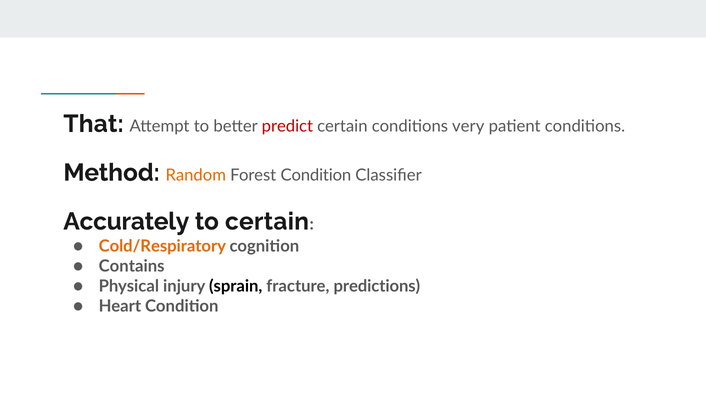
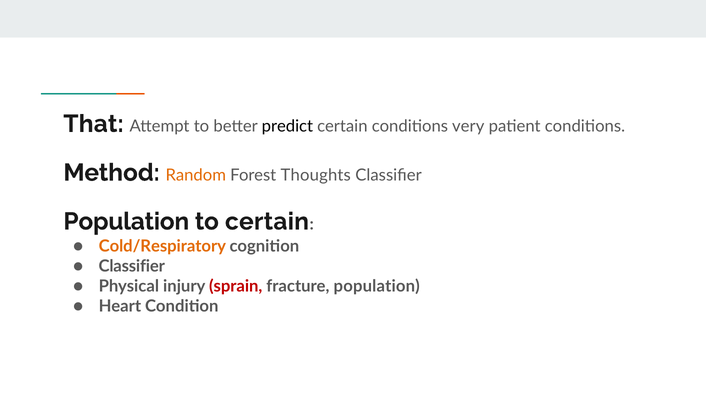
predict colour: red -> black (287, 126)
Forest Condition: Condition -> Thoughts (316, 175)
Accurately: Accurately -> Population (126, 222)
Contains: Contains -> Classifier (132, 266)
sprain colour: black -> red (236, 286)
fracture predictions: predictions -> population (377, 286)
